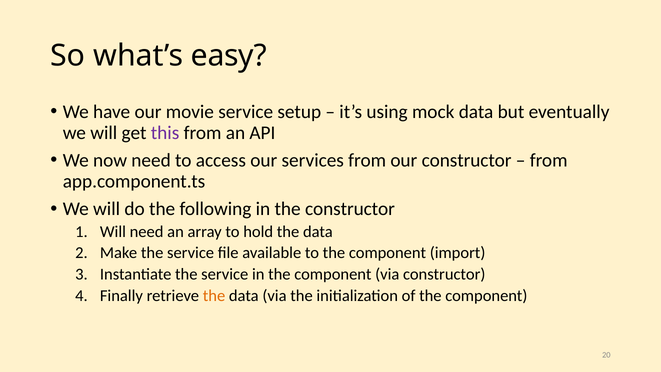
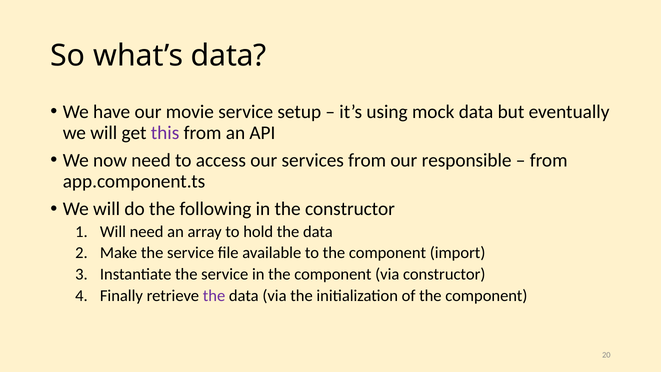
what’s easy: easy -> data (229, 56)
our constructor: constructor -> responsible (467, 160)
the colour: orange -> purple (214, 295)
